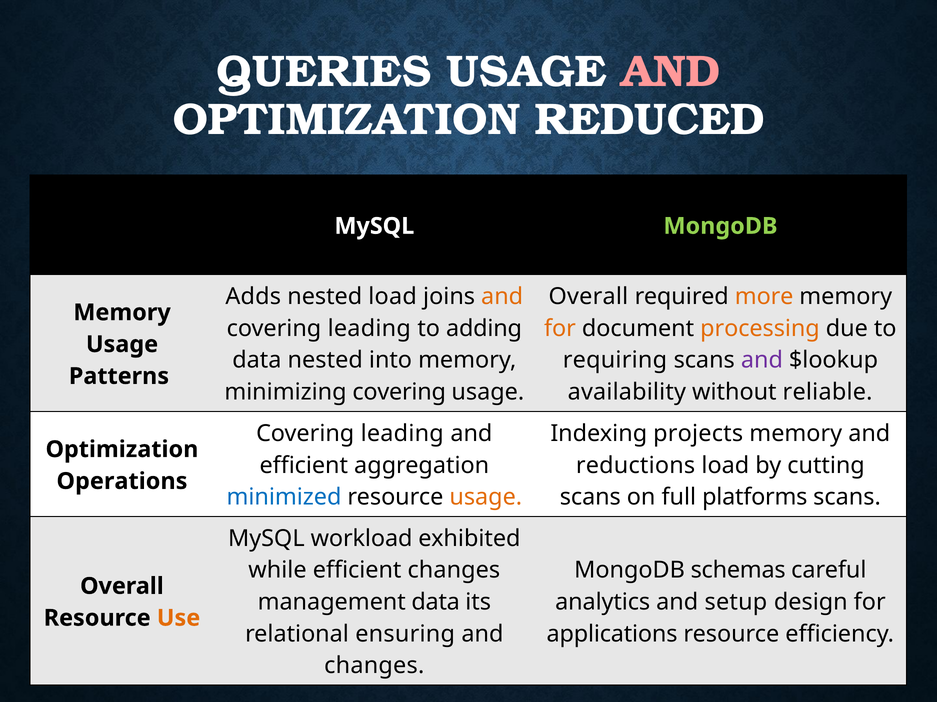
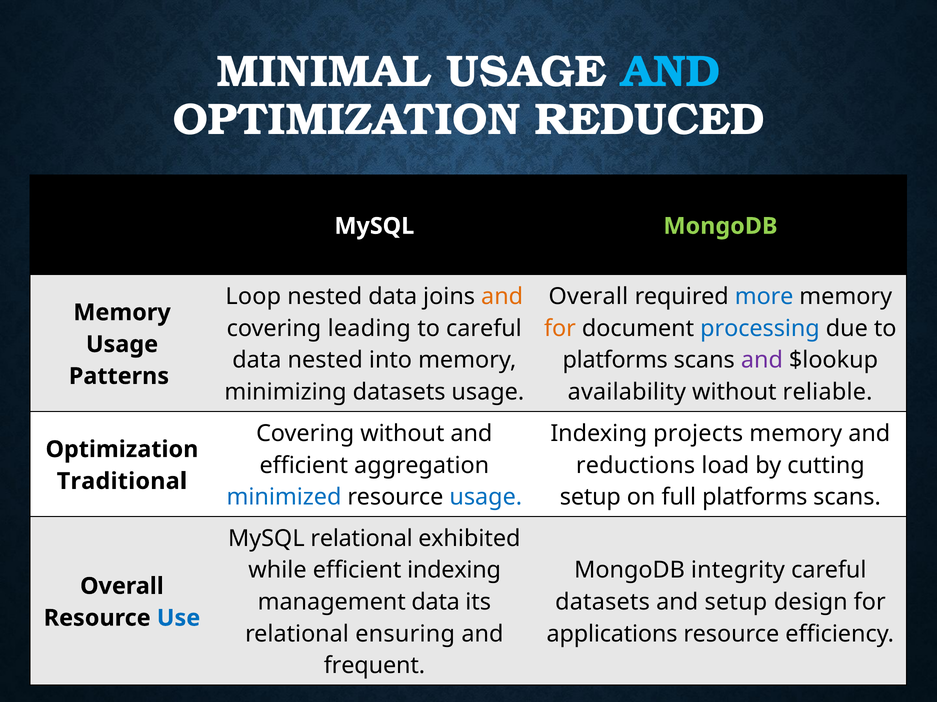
QUERIES: QUERIES -> MINIMAL (324, 72)
AND colour: pink -> light blue (671, 72)
Adds: Adds -> Loop (253, 297)
nested load: load -> data (393, 297)
more colour: orange -> blue (764, 297)
to adding: adding -> careful (484, 329)
processing colour: orange -> blue (760, 329)
requiring: requiring -> platforms (615, 361)
minimizing covering: covering -> datasets (399, 393)
leading: leading -> without (402, 434)
Operations: Operations -> Traditional (122, 482)
usage colour: orange -> blue (486, 498)
scans: scans -> setup (590, 498)
MySQL workload: workload -> relational (362, 539)
efficient changes: changes -> indexing (454, 571)
schemas: schemas -> integrity (738, 571)
analytics: analytics -> datasets (603, 603)
Use colour: orange -> blue (179, 619)
changes: changes -> frequent (374, 666)
